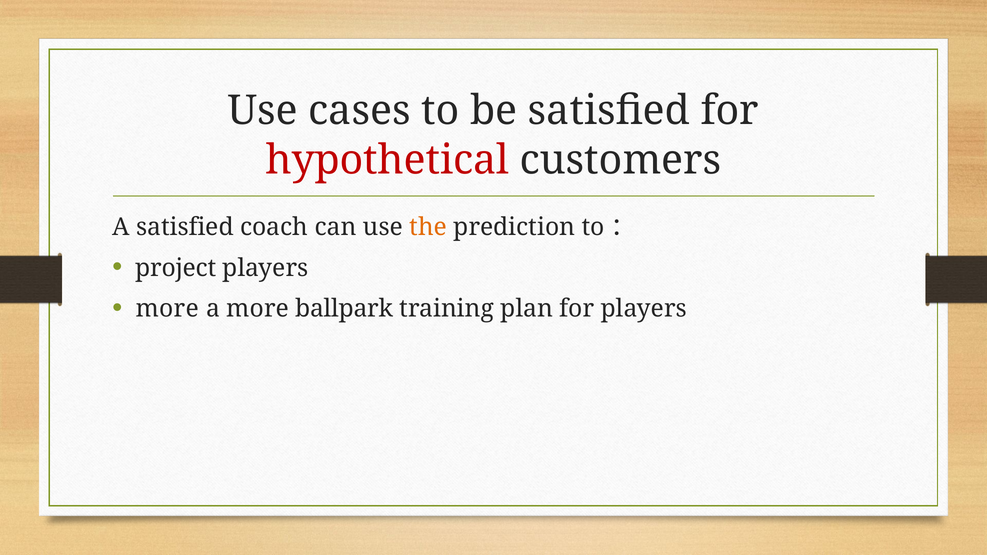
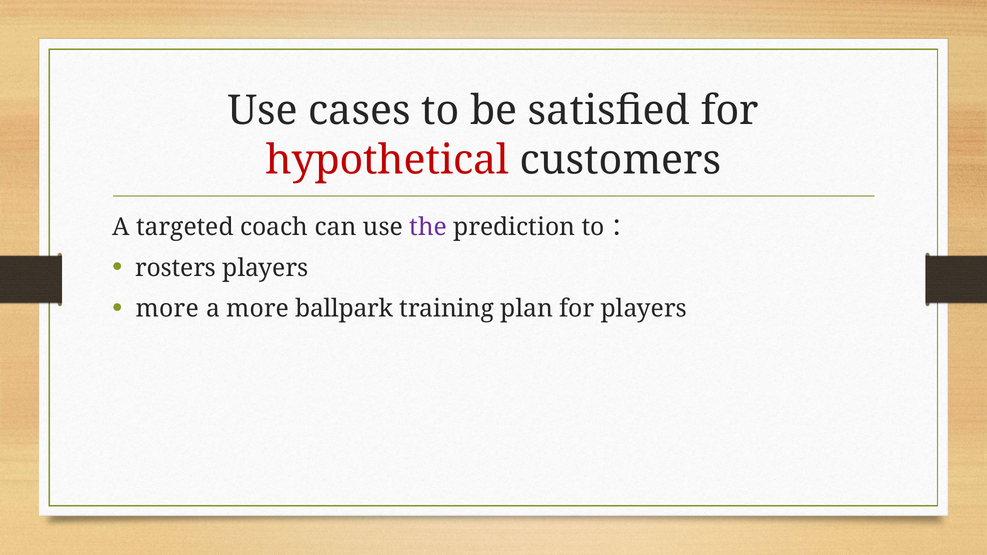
A satisfied: satisfied -> targeted (185, 227)
the colour: orange -> purple (428, 227)
project: project -> rosters (176, 268)
